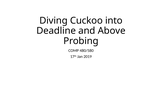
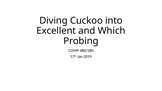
Deadline: Deadline -> Excellent (56, 31)
Above: Above -> Which (112, 31)
